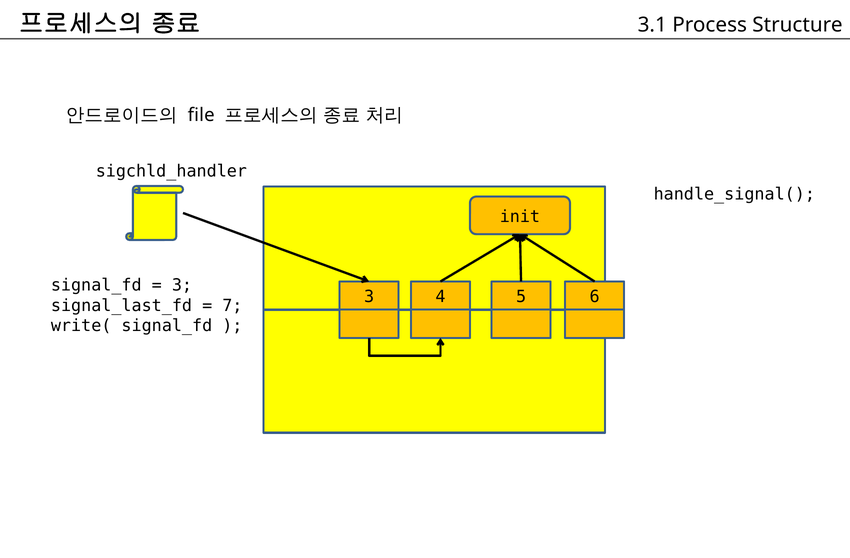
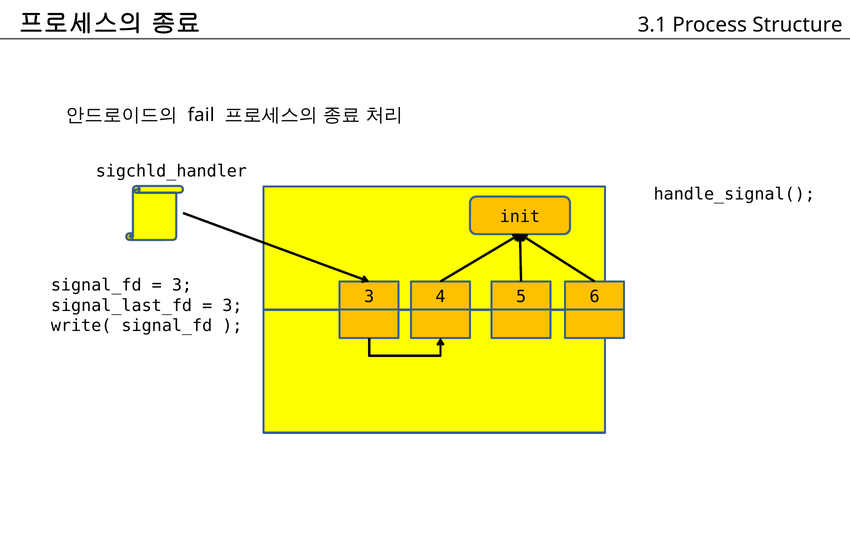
file: file -> fail (201, 115)
7: 7 -> 3 (232, 306)
